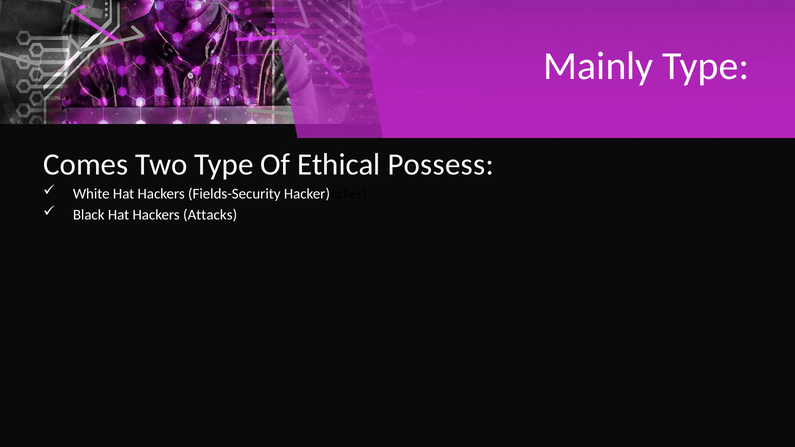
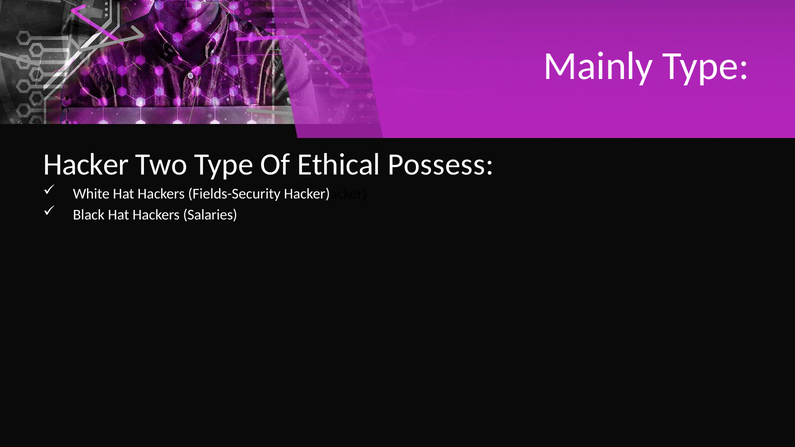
Comes: Comes -> Hacker (86, 165)
Attacks: Attacks -> Salaries (210, 215)
